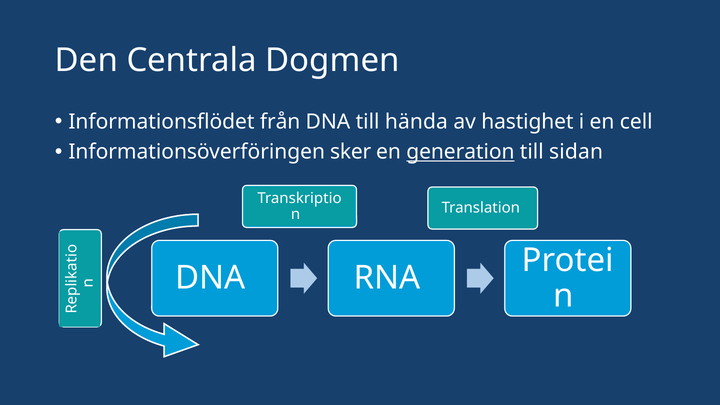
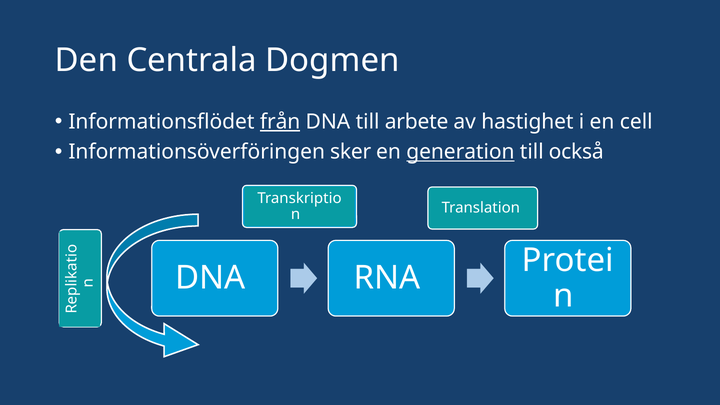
från underline: none -> present (280, 122)
hända: hända -> arbete (417, 122)
sidan: sidan -> också (576, 152)
